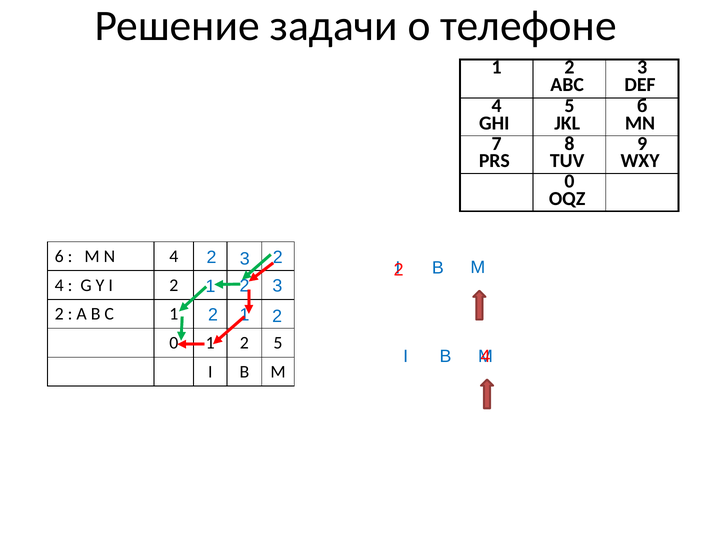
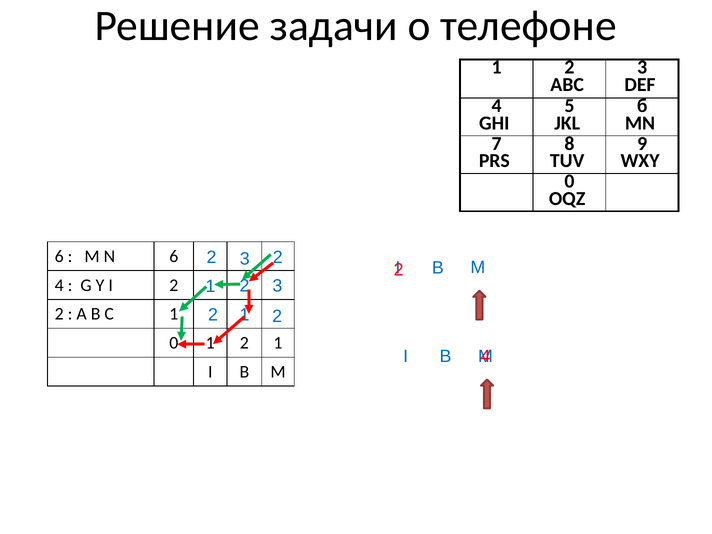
N 4: 4 -> 6 (174, 256)
5: 5 -> 1 (278, 343)
